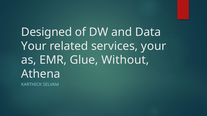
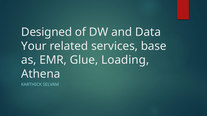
services your: your -> base (154, 46)
Without: Without -> Loading (125, 60)
